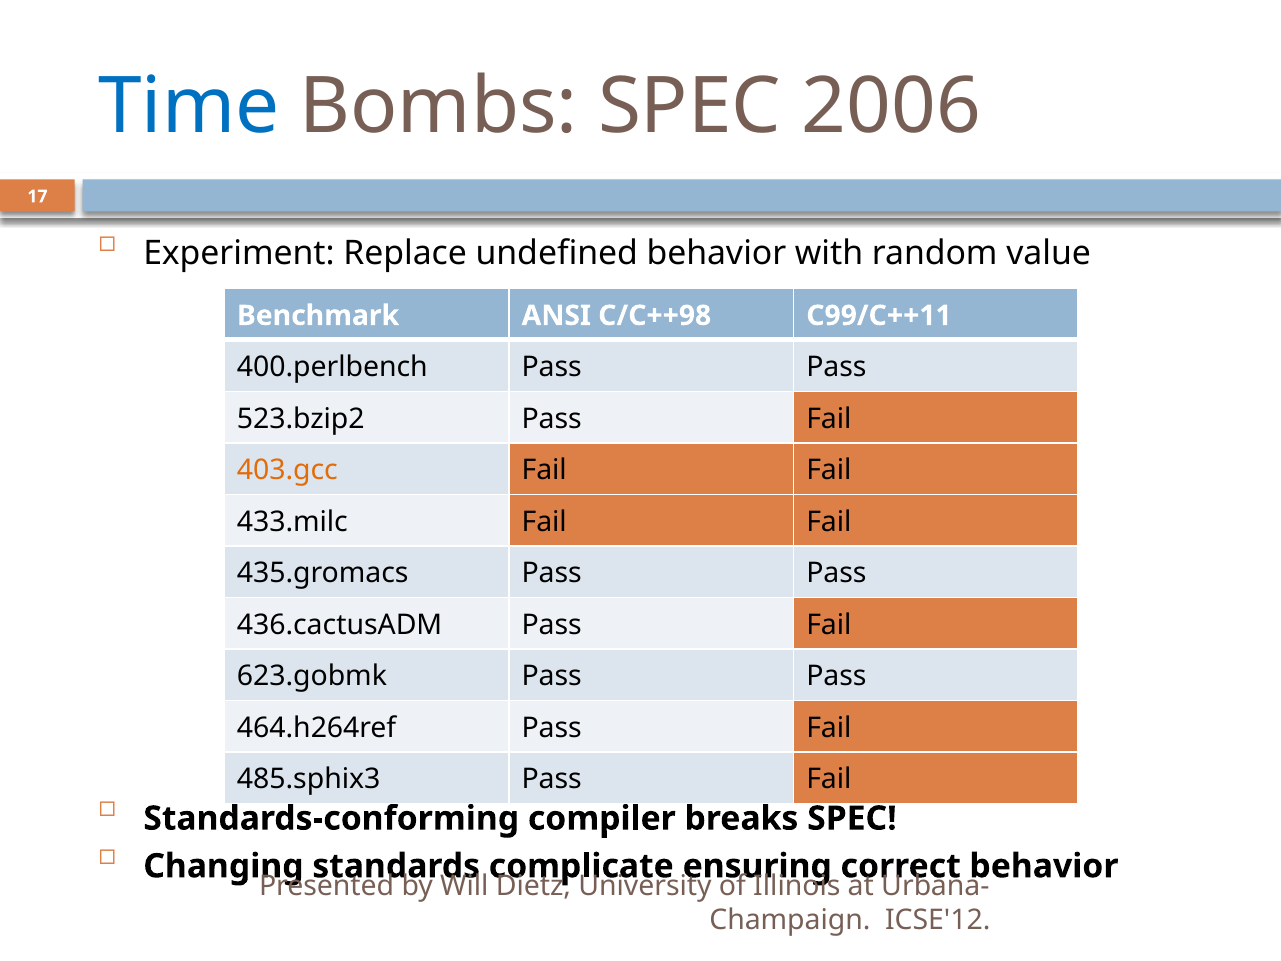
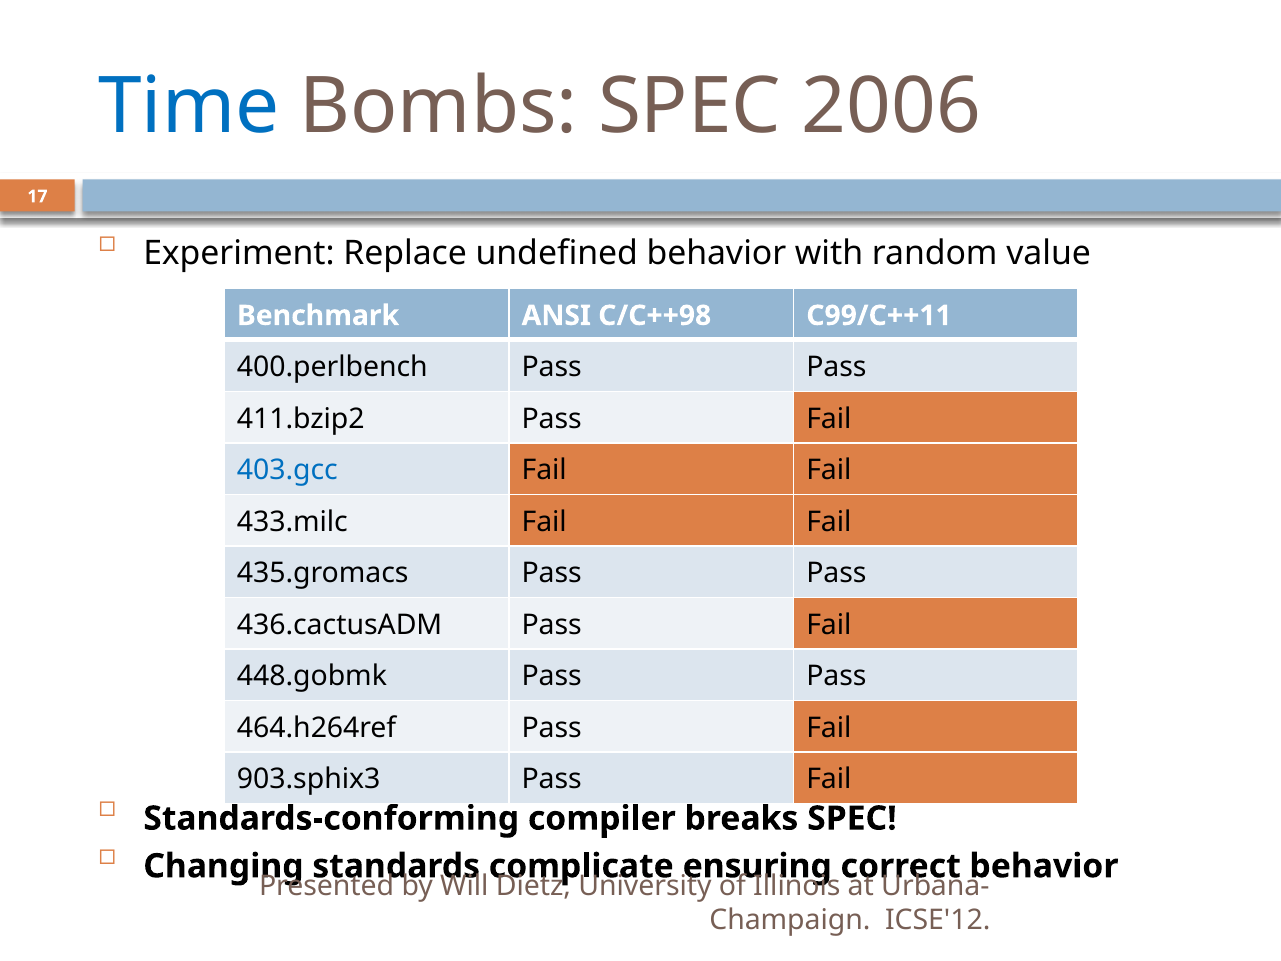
523.bzip2: 523.bzip2 -> 411.bzip2 (301, 419)
403.gcc colour: orange -> blue (287, 470)
623.gobmk: 623.gobmk -> 448.gobmk (312, 676)
485.sphix3: 485.sphix3 -> 903.sphix3 (309, 779)
